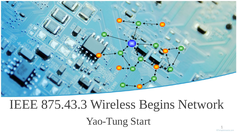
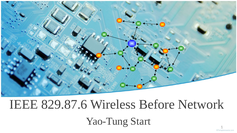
875.43.3: 875.43.3 -> 829.87.6 (64, 105)
Begins: Begins -> Before (157, 105)
